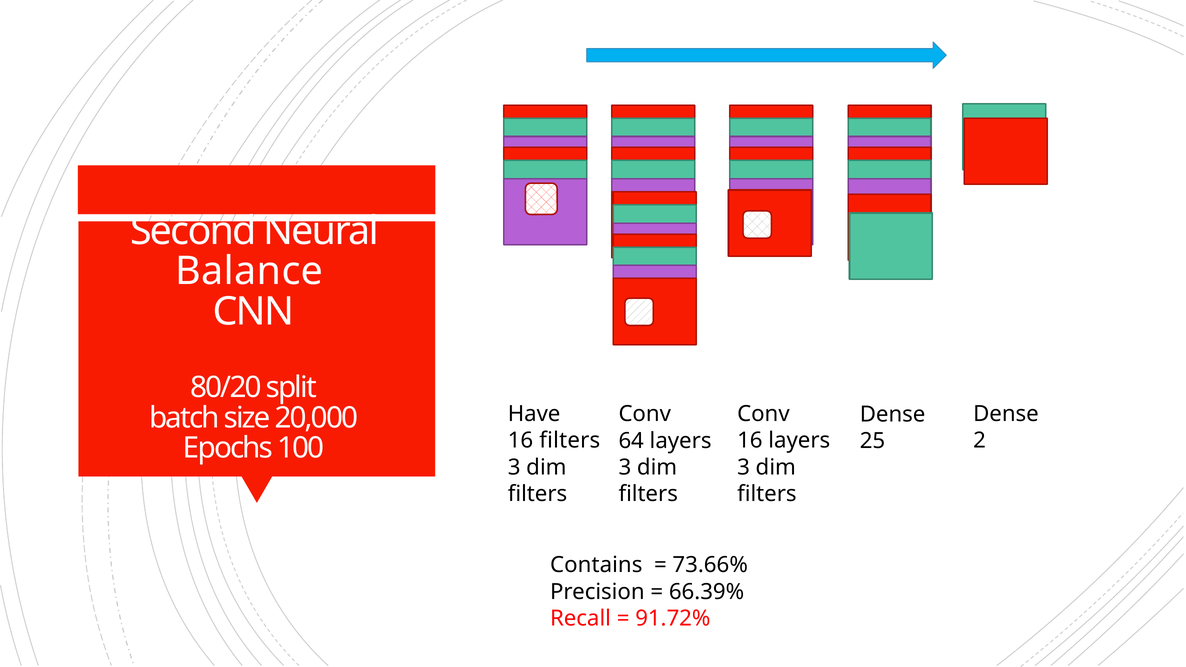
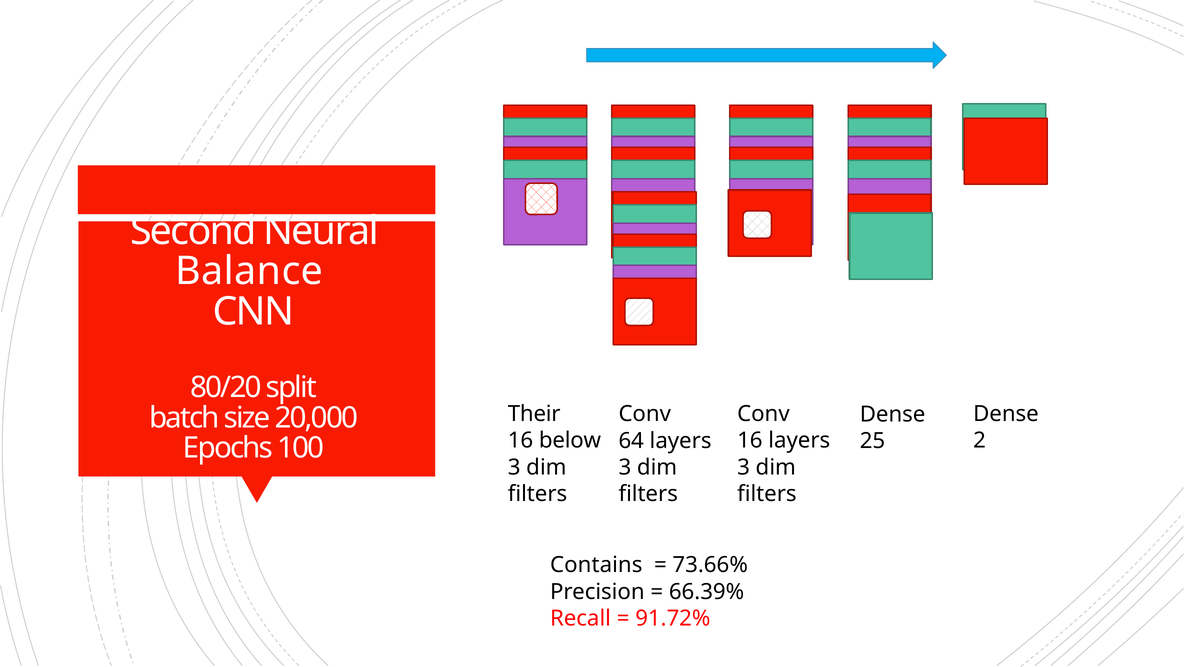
Have: Have -> Their (534, 414)
16 filters: filters -> below (570, 441)
